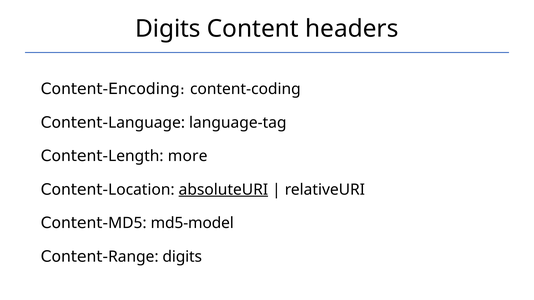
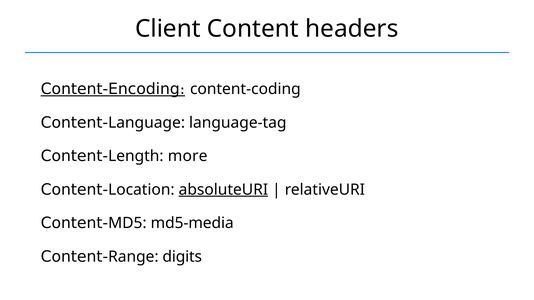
Digits: Digits -> Client (168, 29)
Content-Encoding։ underline: none -> present (113, 89)
md5-model: md5-model -> md5-media (192, 223)
